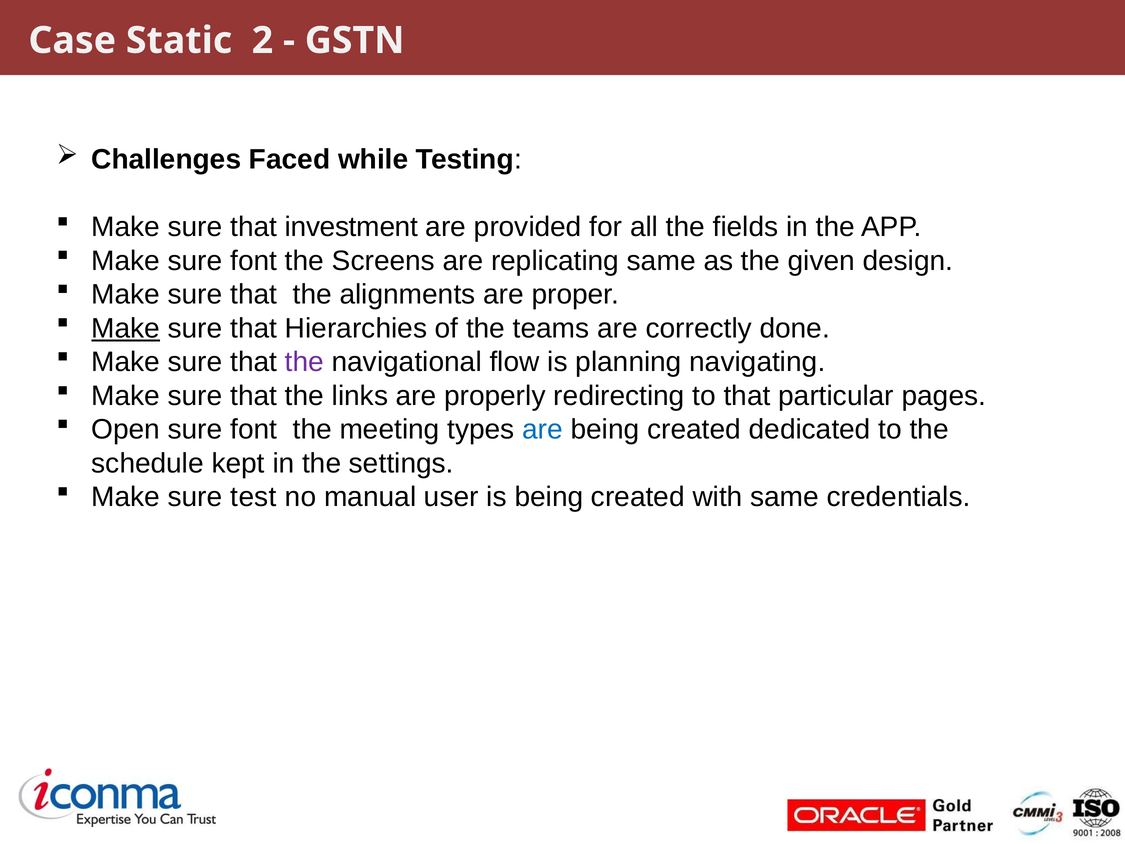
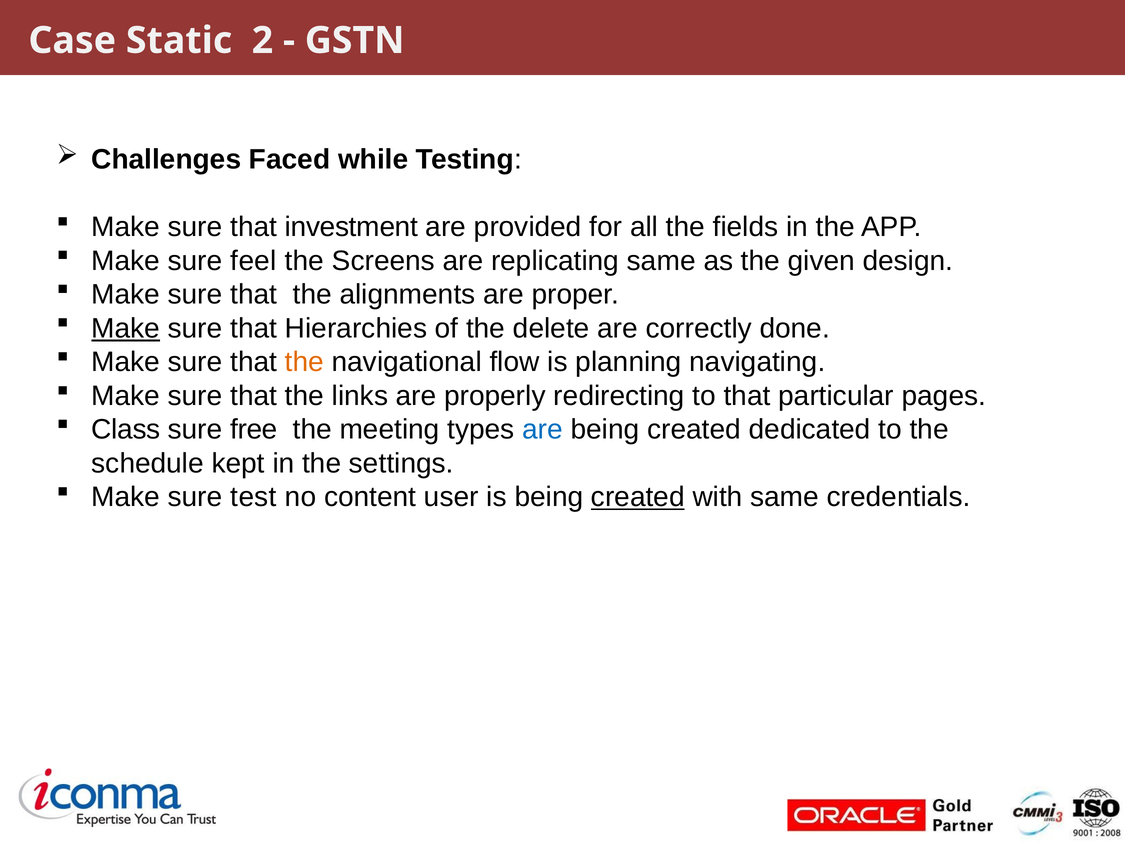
Make sure font: font -> feel (254, 261)
teams: teams -> delete (551, 328)
the colour: purple -> orange (304, 362)
Open: Open -> Class (126, 429)
font: font -> free (254, 429)
manual: manual -> content (370, 497)
created underline: none -> present (638, 497)
